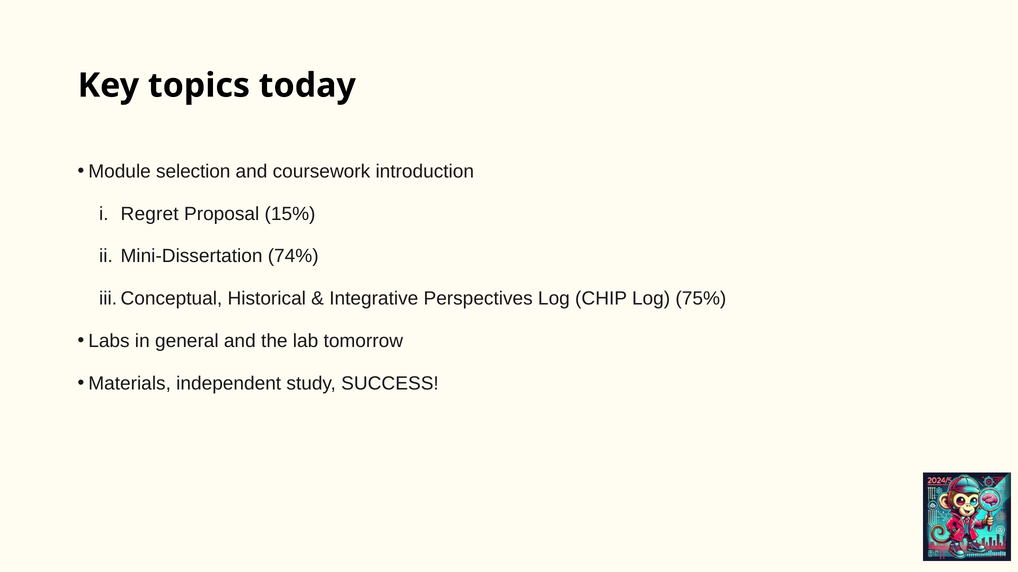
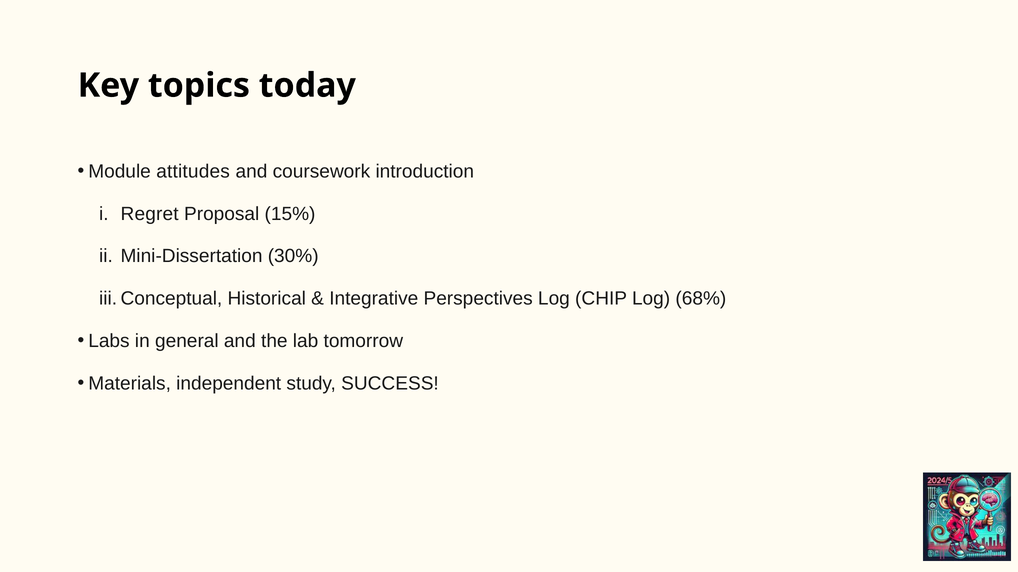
selection: selection -> attitudes (193, 172)
74%: 74% -> 30% (293, 256)
75%: 75% -> 68% (701, 299)
